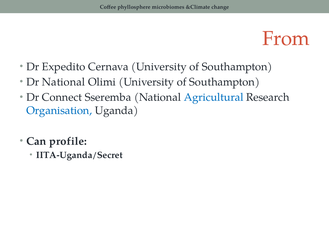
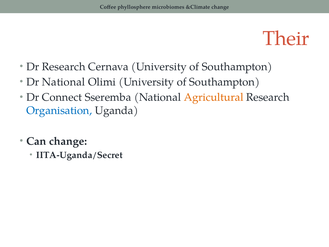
From: From -> Their (286, 38)
Dr Expedito: Expedito -> Research (64, 67)
Agricultural colour: blue -> orange (214, 97)
Can profile: profile -> change (68, 141)
